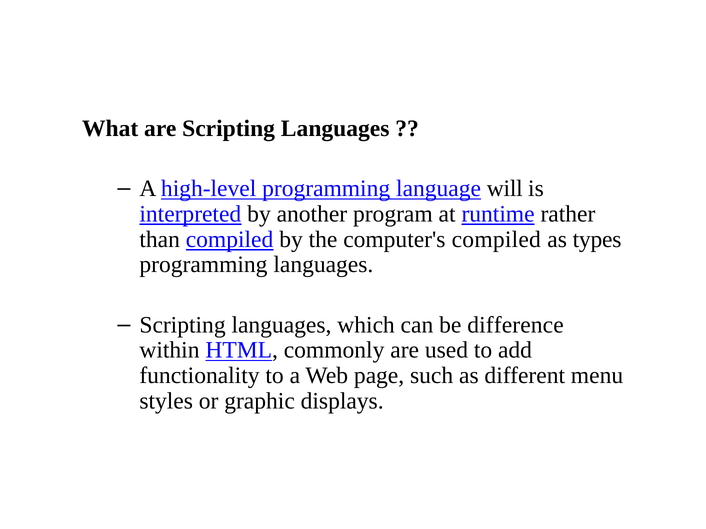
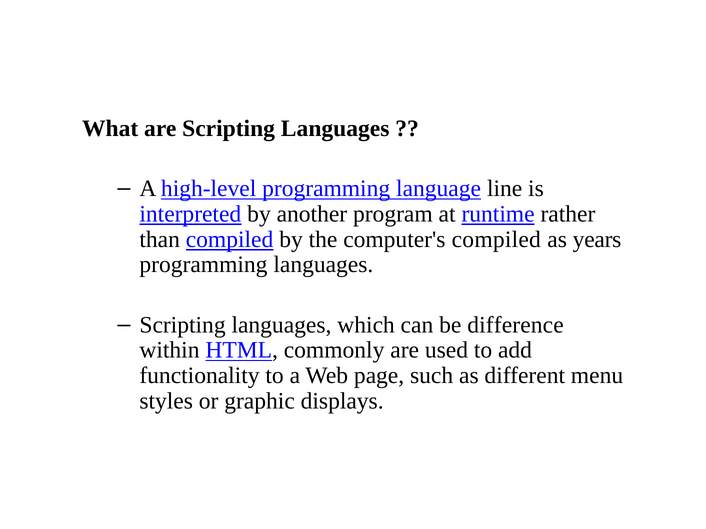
will: will -> line (505, 189)
types: types -> years (597, 239)
